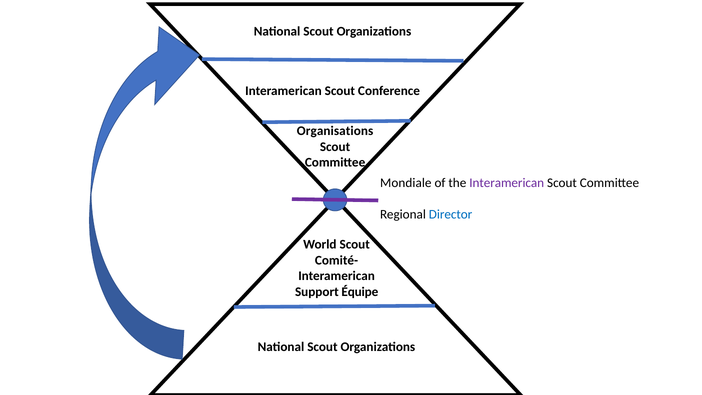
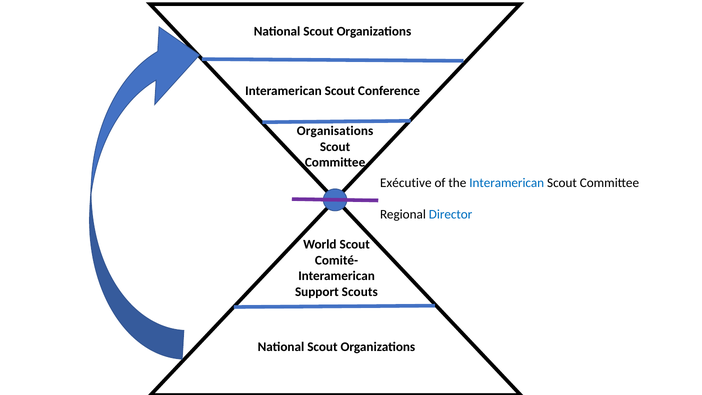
Mondiale: Mondiale -> Exécutive (406, 183)
Interamerican colour: purple -> blue (507, 183)
Équipe: Équipe -> Scouts (360, 292)
